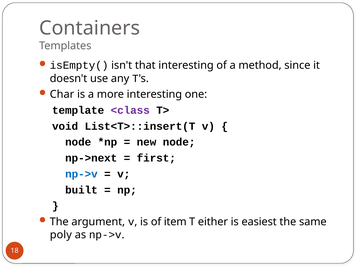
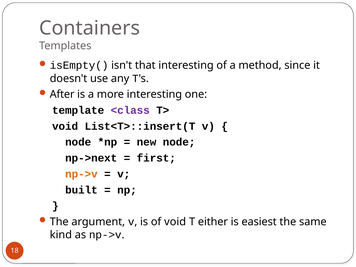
Char: Char -> After (62, 94)
np->v colour: blue -> orange (81, 174)
of item: item -> void (175, 222)
poly: poly -> kind (61, 235)
